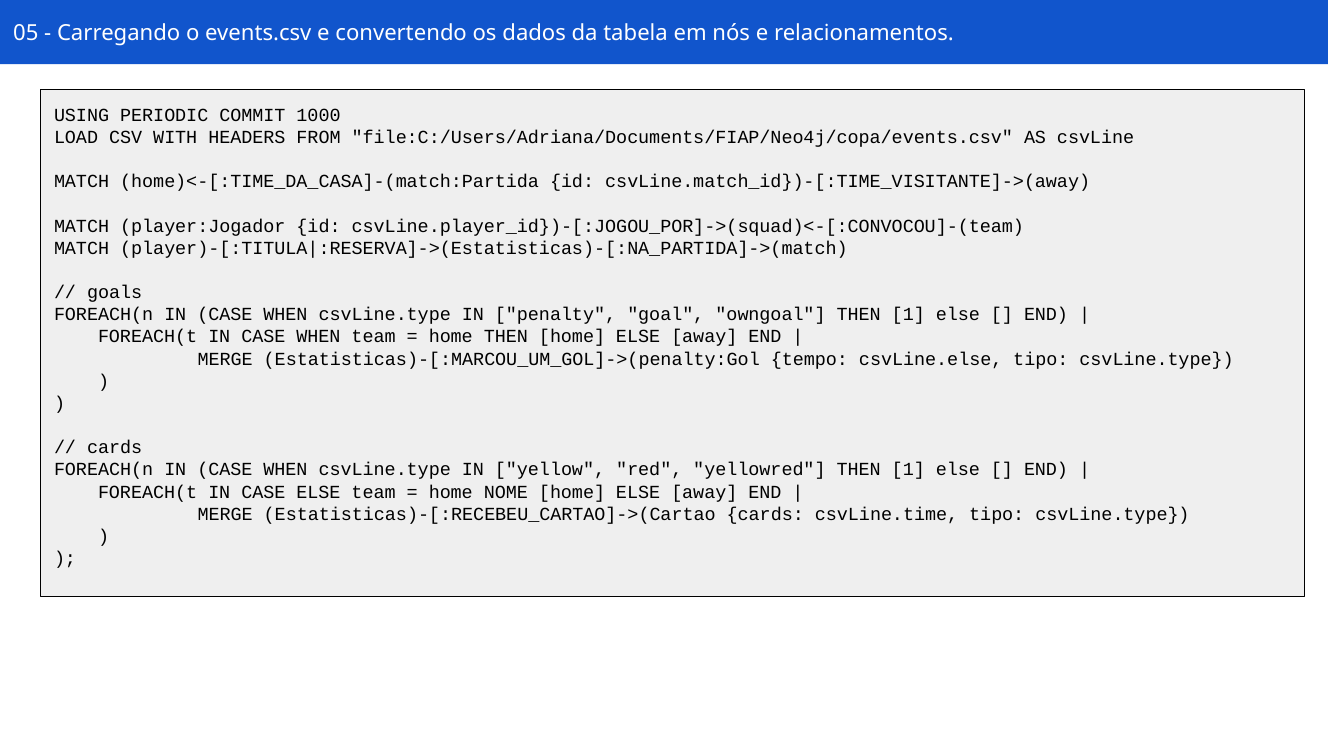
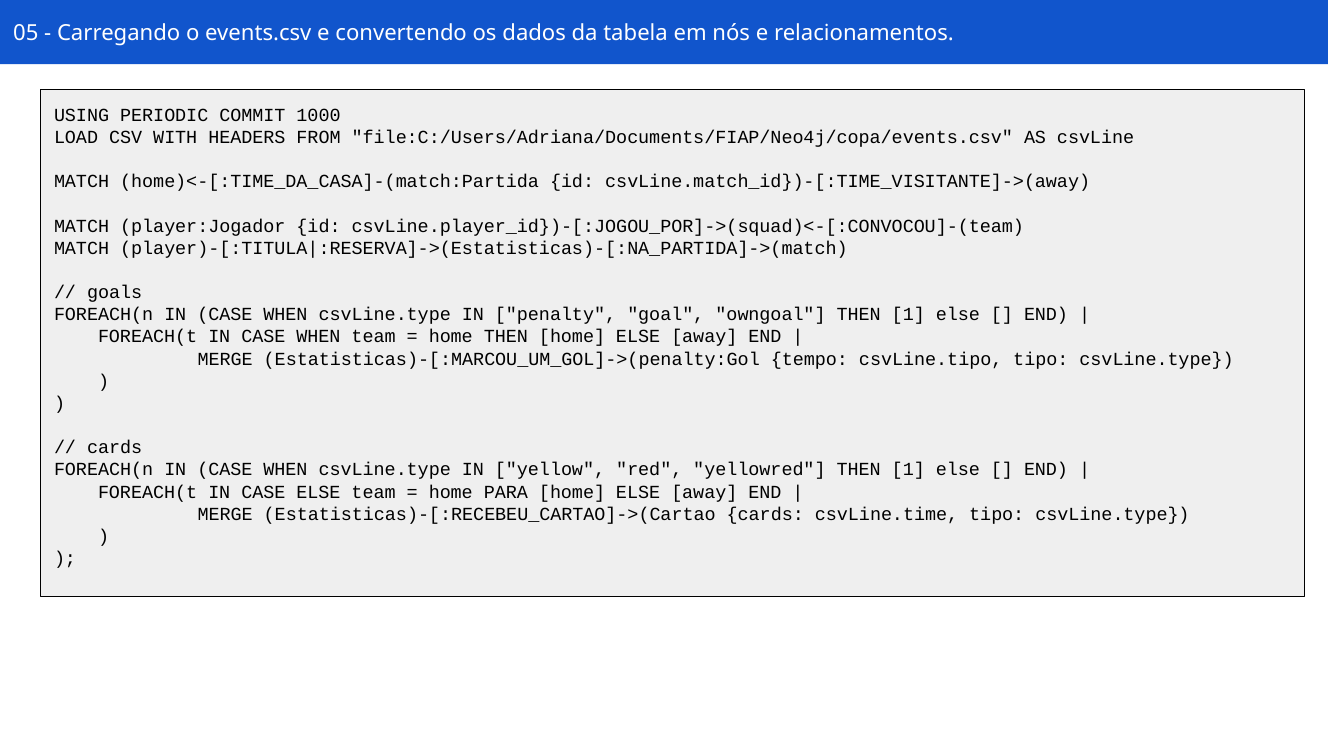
csvLine.else: csvLine.else -> csvLine.tipo (931, 359)
NOME: NOME -> PARA (506, 492)
